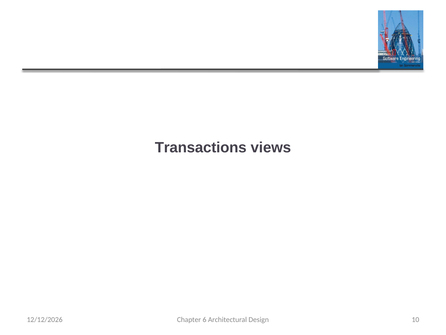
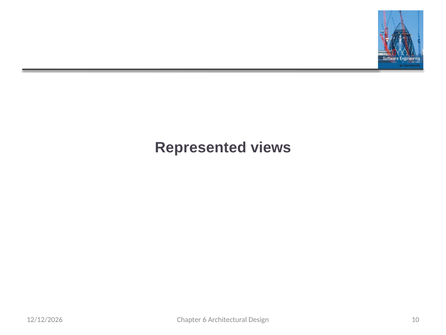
Transactions: Transactions -> Represented (201, 147)
